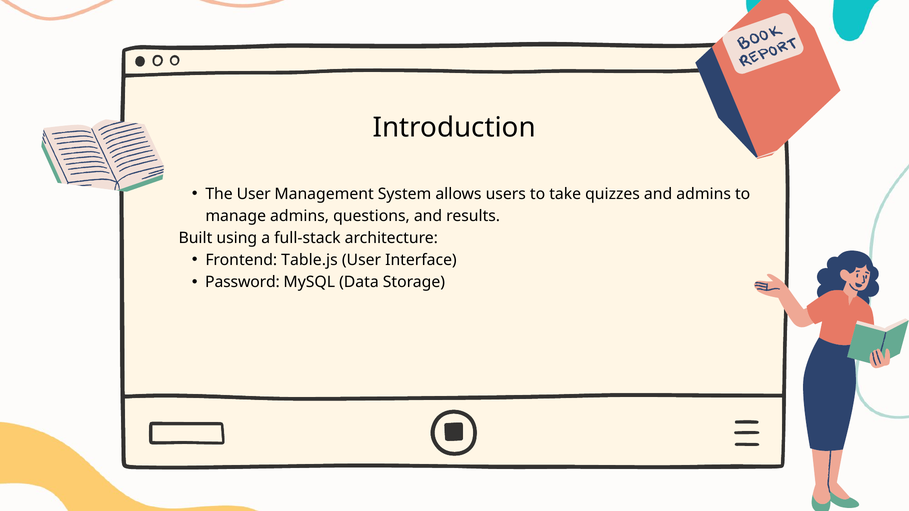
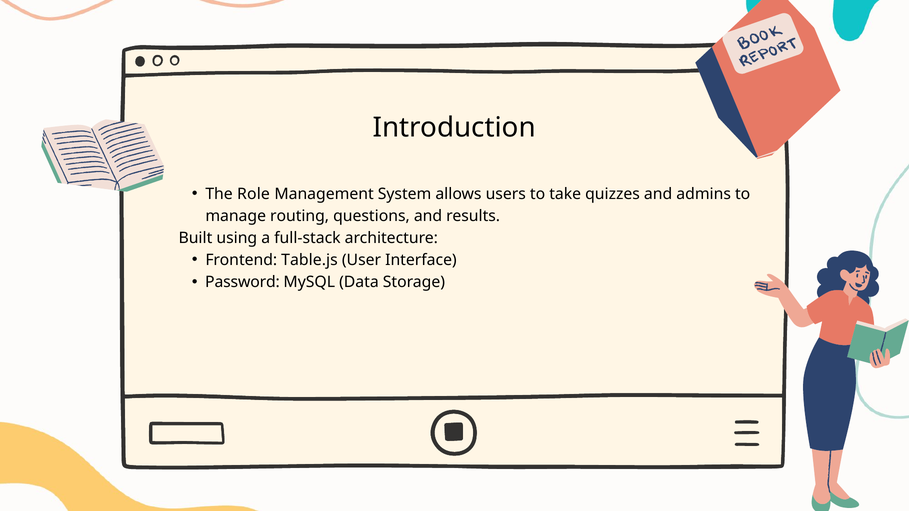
The User: User -> Role (253, 194)
manage admins: admins -> routing (300, 216)
